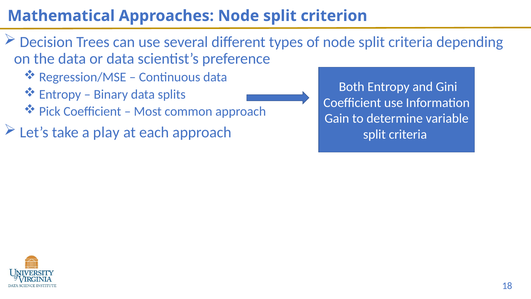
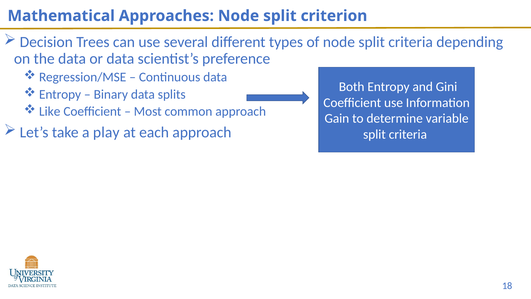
Pick: Pick -> Like (50, 111)
